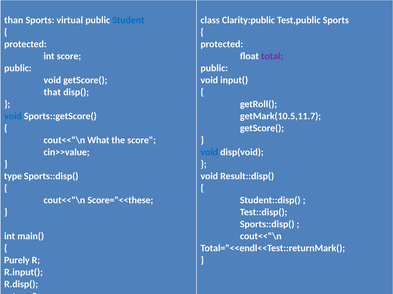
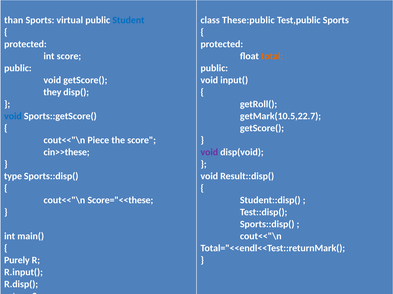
Clarity:public: Clarity:public -> These:public (248, 20)
total colour: purple -> orange (272, 56)
that: that -> they (52, 92)
getMark(10.5,11.7: getMark(10.5,11.7 -> getMark(10.5,22.7 (280, 116)
What: What -> Piece (98, 140)
cin>>value: cin>>value -> cin>>these (67, 152)
void colour: blue -> purple (209, 152)
